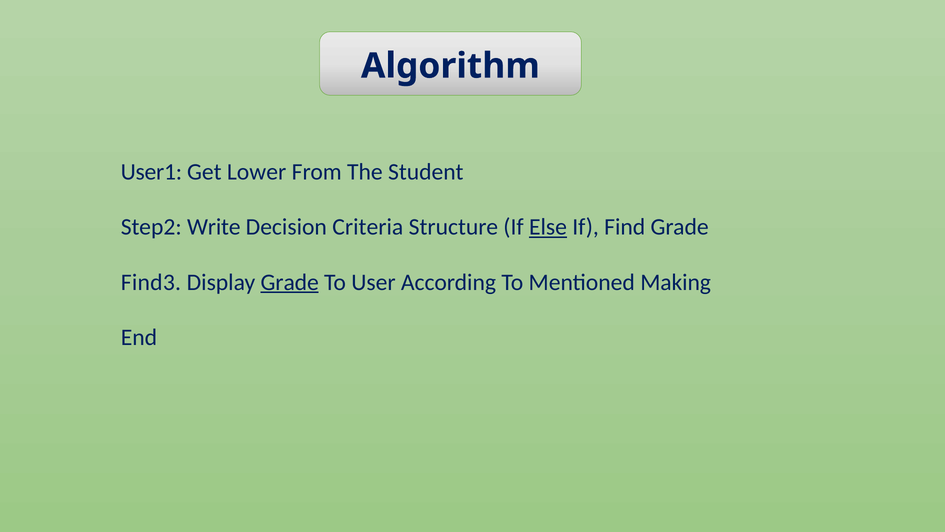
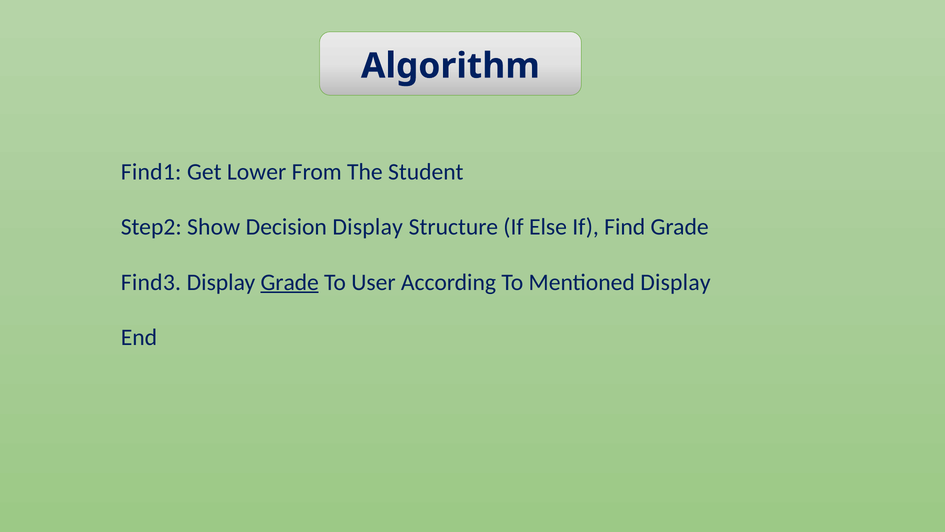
User1: User1 -> Find1 (151, 172)
Write: Write -> Show (214, 227)
Decision Criteria: Criteria -> Display (368, 227)
Else underline: present -> none (548, 227)
Mentioned Making: Making -> Display (675, 282)
